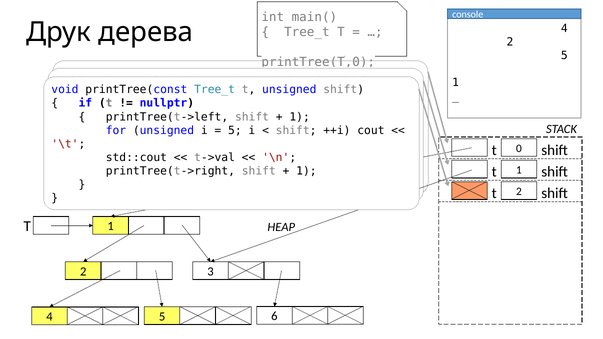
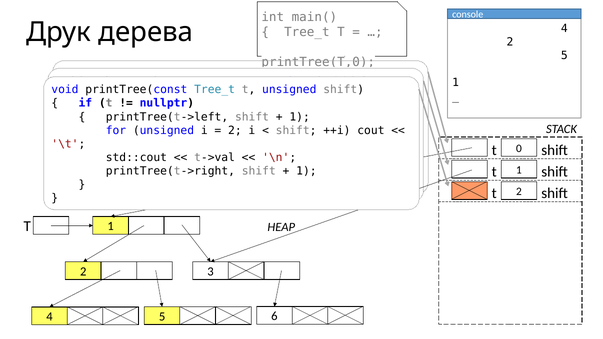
5: 5 -> 2 (235, 130)
